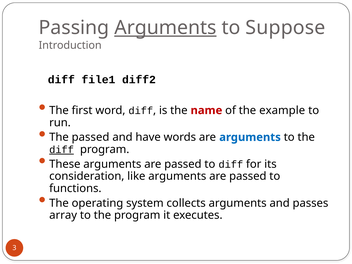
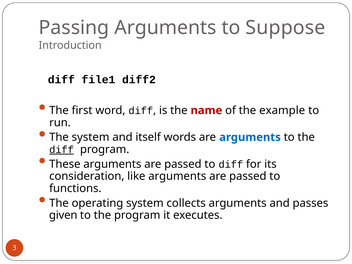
Arguments underline: present -> none (165, 28)
The passed: passed -> system (91, 137)
have: have -> itself (148, 137)
array: array -> given (63, 215)
